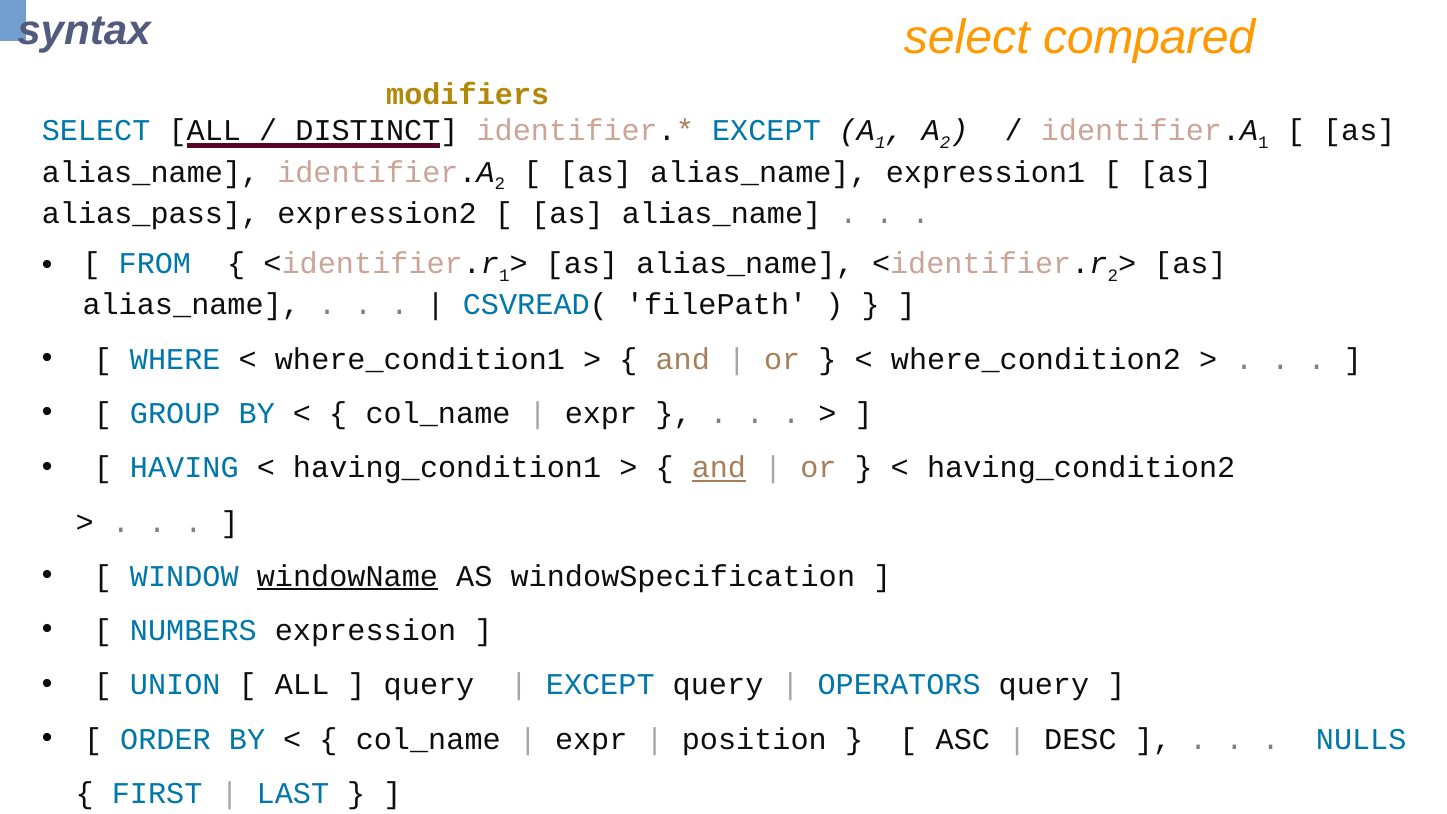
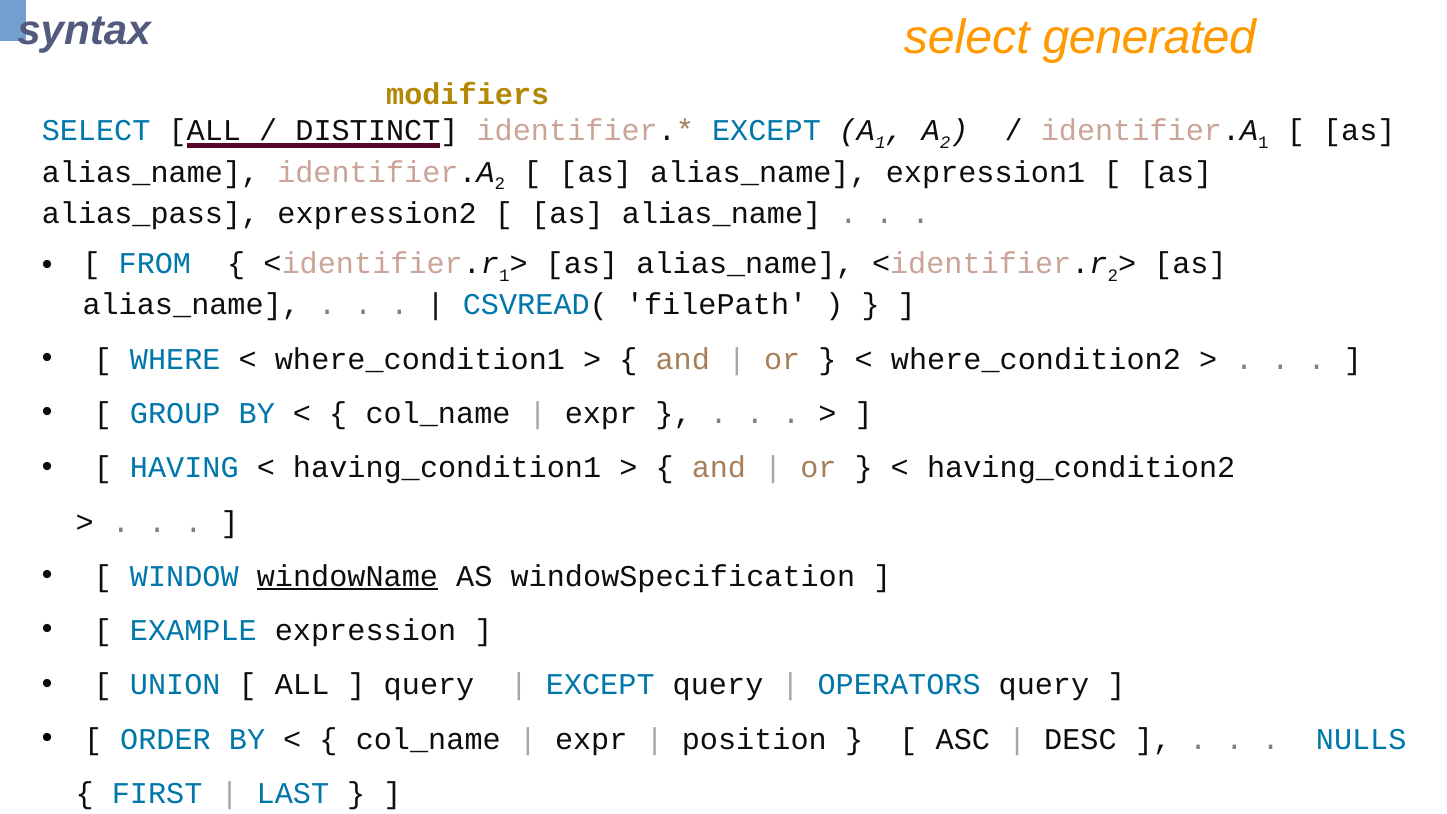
compared: compared -> generated (1149, 38)
and underline: present -> none (719, 468)
NUMBERS: NUMBERS -> EXAMPLE (193, 631)
